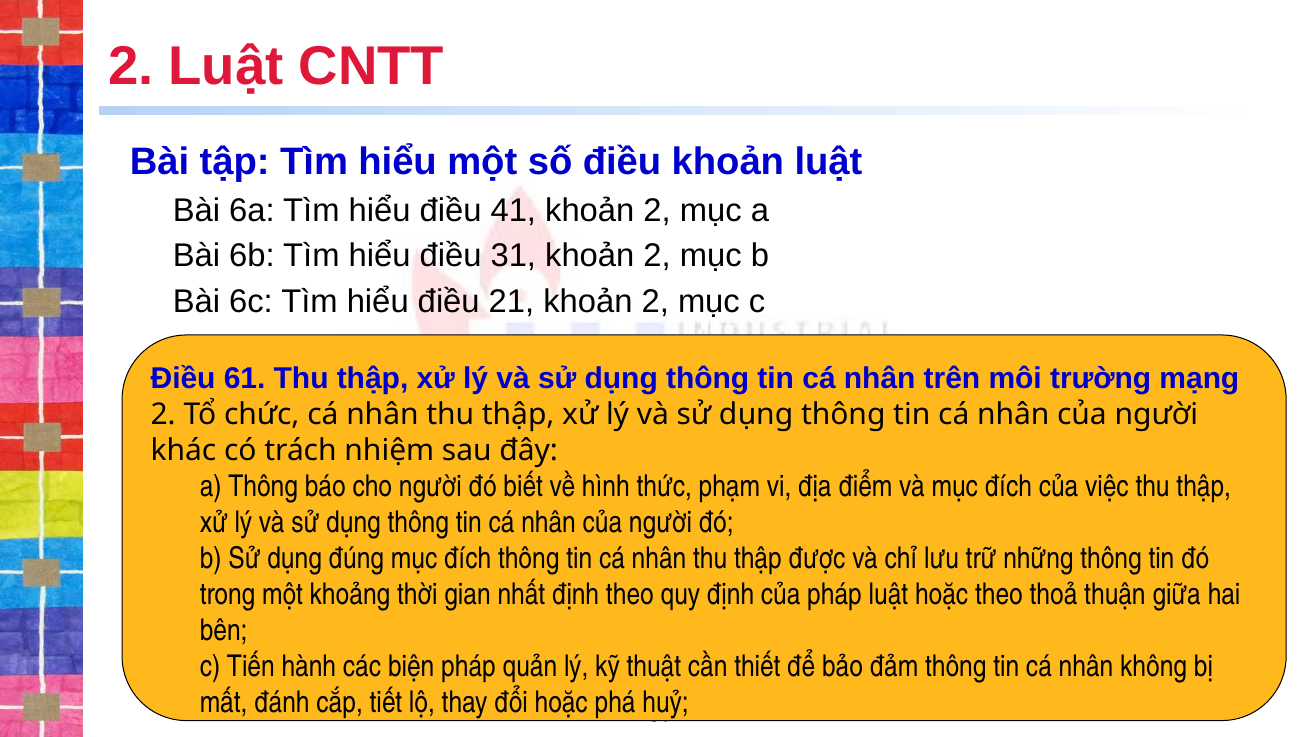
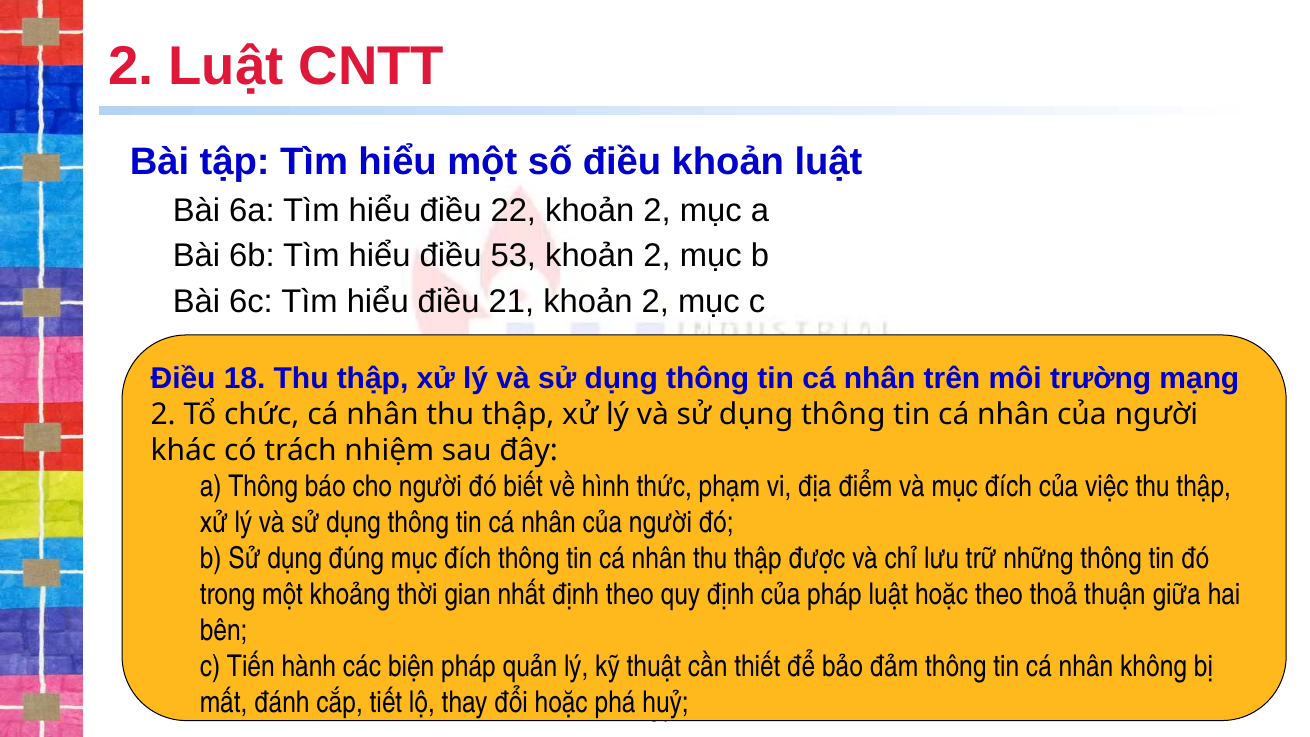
41: 41 -> 22 (513, 210)
31: 31 -> 53 (513, 256)
61: 61 -> 18 (245, 379)
